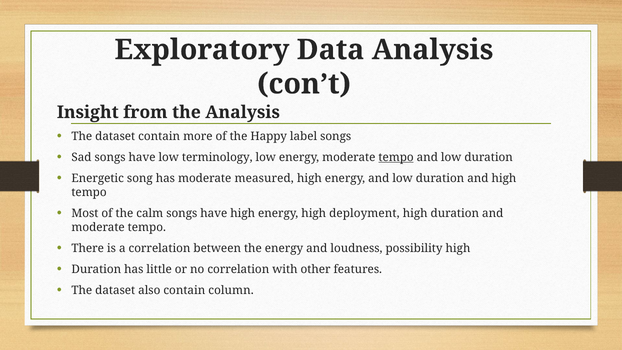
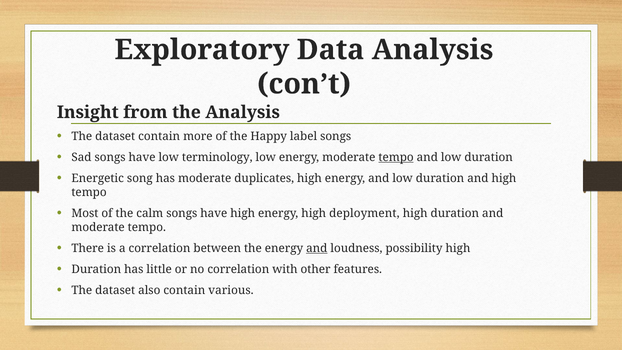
measured: measured -> duplicates (264, 178)
and underline: none -> present (317, 248)
column: column -> various (231, 290)
